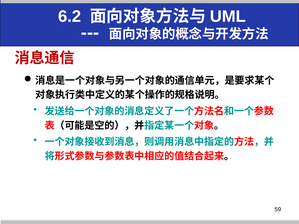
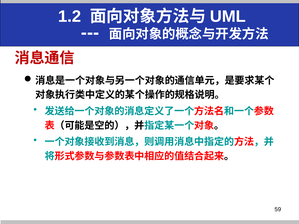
6.2: 6.2 -> 1.2 (70, 16)
